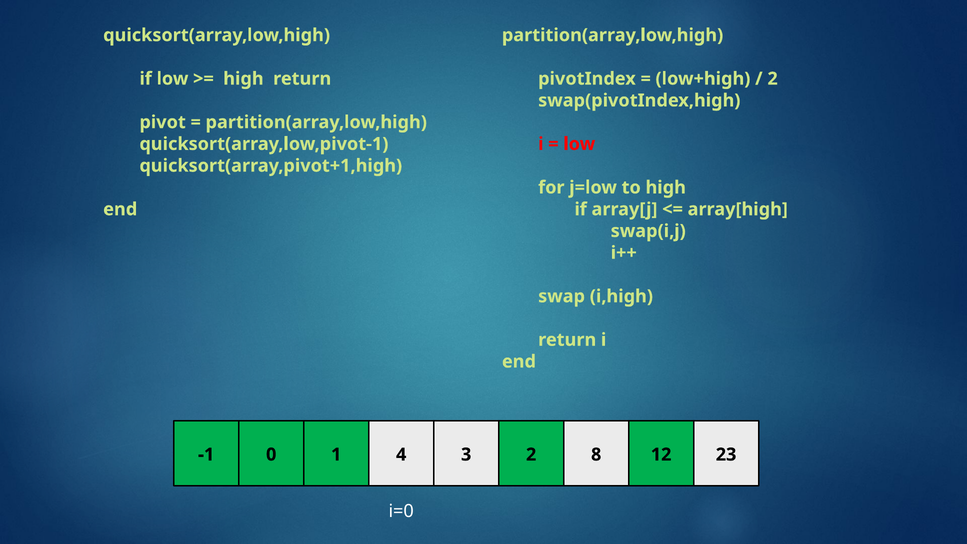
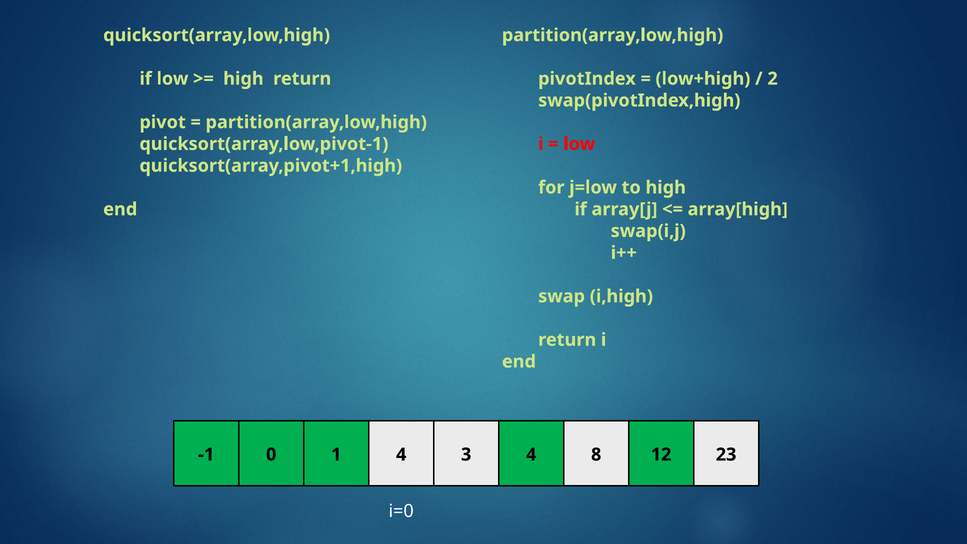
3 2: 2 -> 4 (531, 455)
